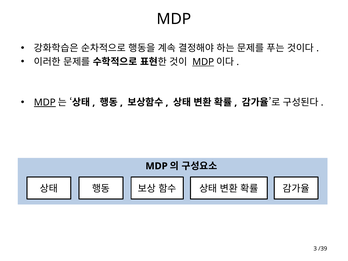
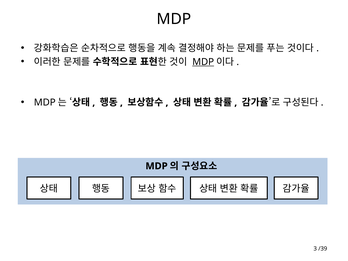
MDP underline: present -> none (45, 102)
